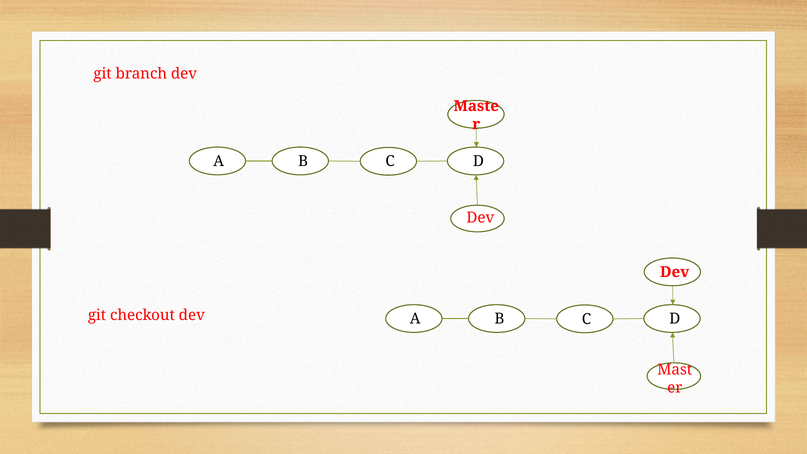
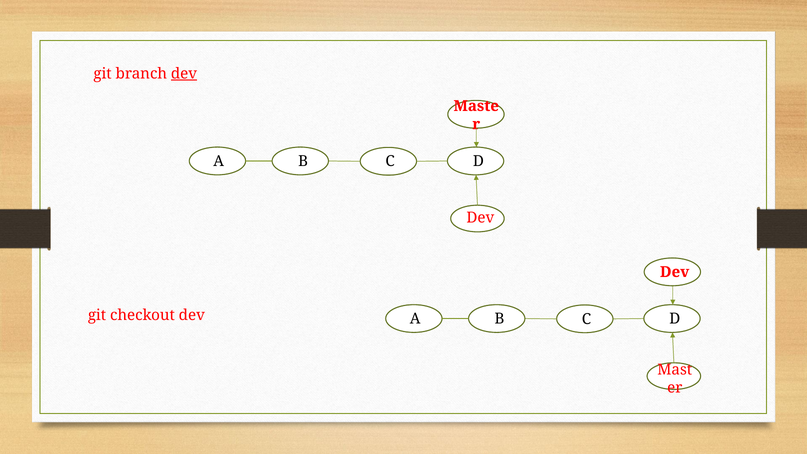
dev underline: none -> present (184, 74)
